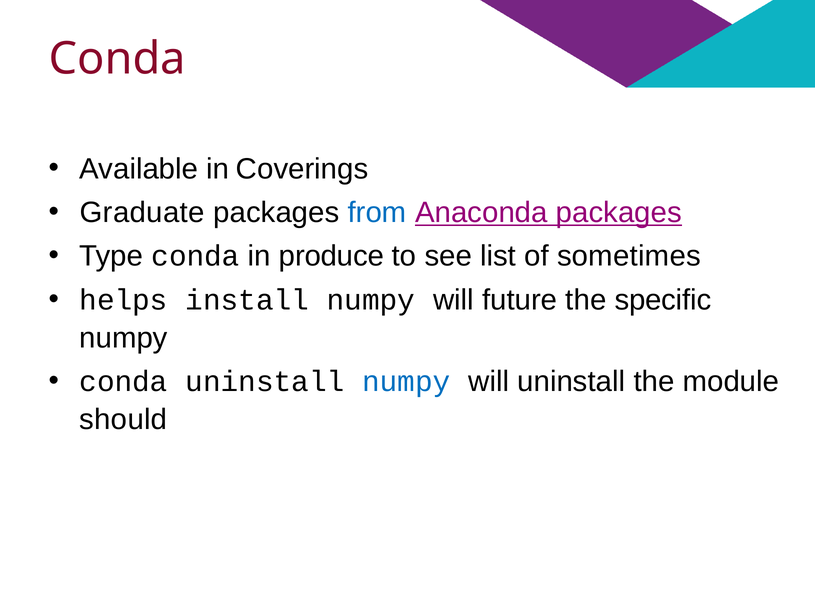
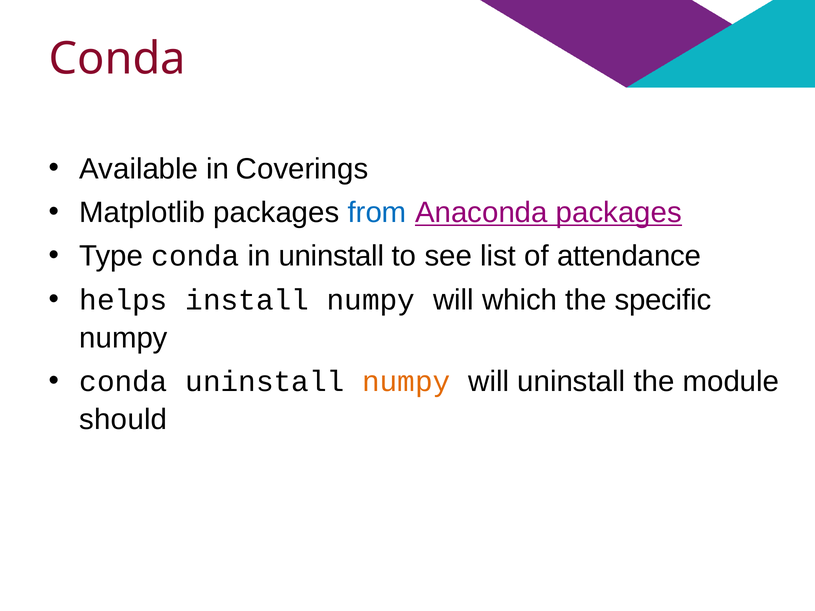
Graduate: Graduate -> Matplotlib (142, 213)
in produce: produce -> uninstall (331, 256)
sometimes: sometimes -> attendance (629, 256)
future: future -> which (520, 300)
numpy colour: blue -> orange (406, 382)
